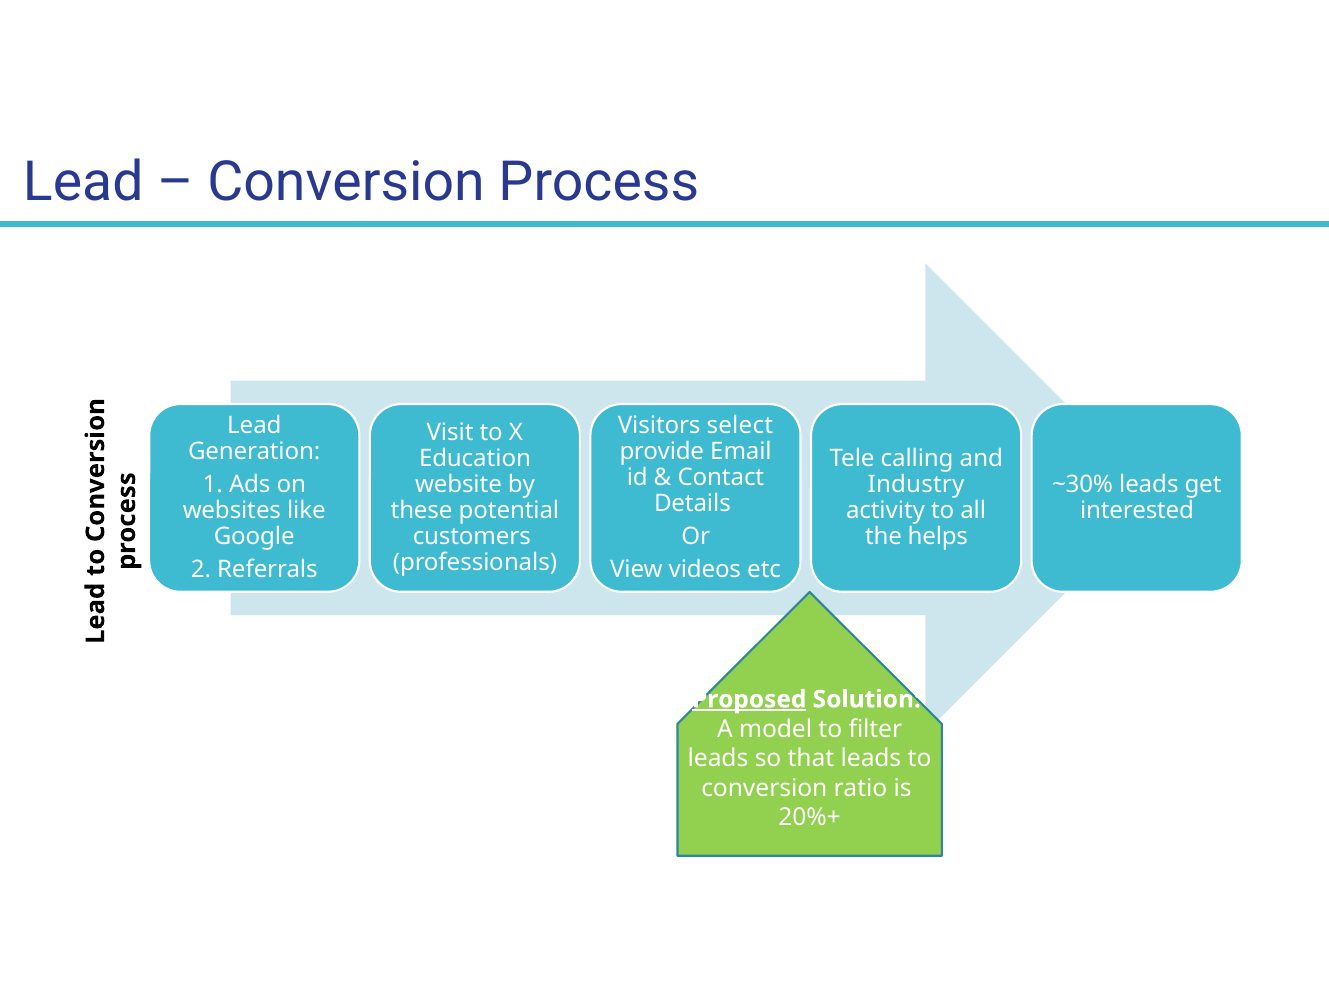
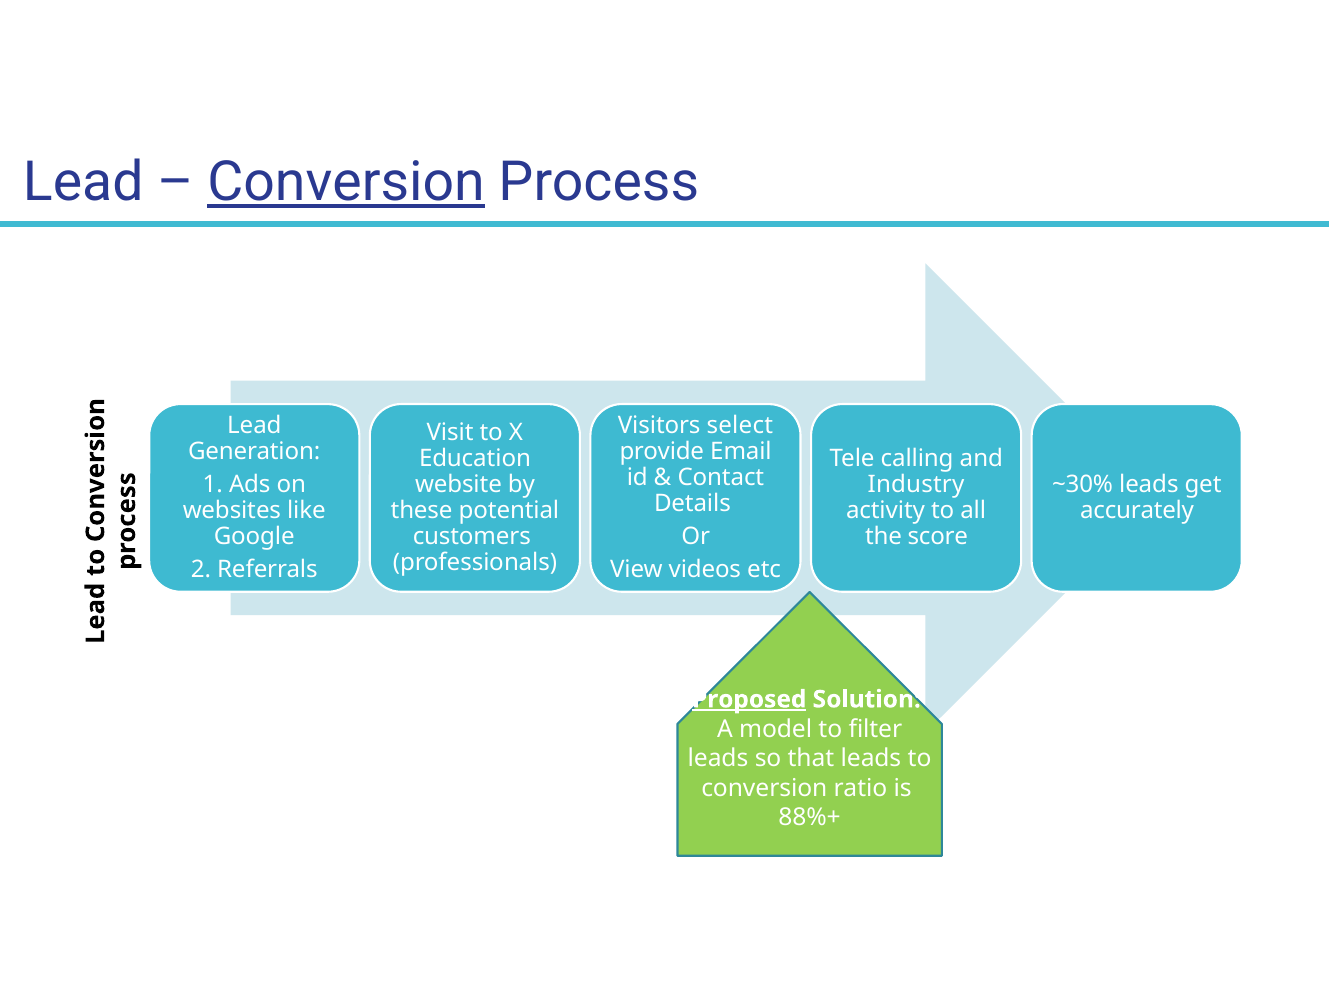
Conversion underline: none -> present (346, 182)
interested: interested -> accurately (1137, 511)
helps: helps -> score (938, 537)
20%+: 20%+ -> 88%+ (810, 818)
